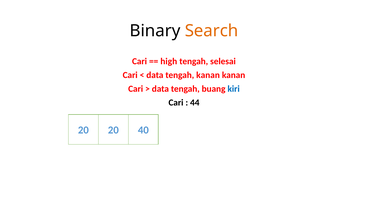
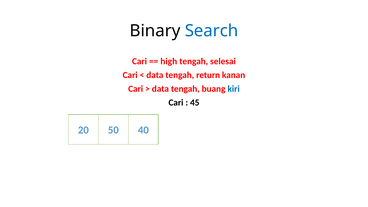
Search colour: orange -> blue (212, 31)
tengah kanan: kanan -> return (208, 75)
44: 44 -> 45 (195, 103)
20 20: 20 -> 50 (113, 130)
